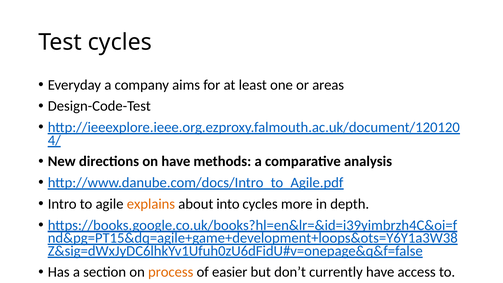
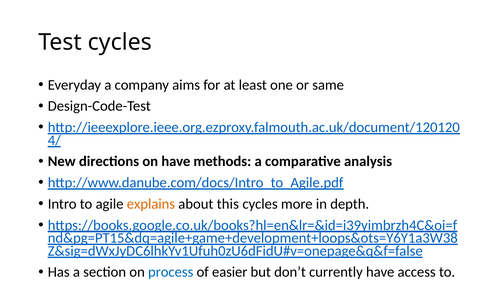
areas: areas -> same (328, 85)
into: into -> this (228, 204)
process colour: orange -> blue (171, 272)
